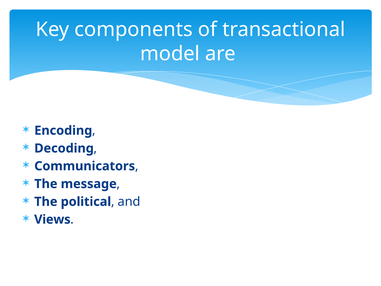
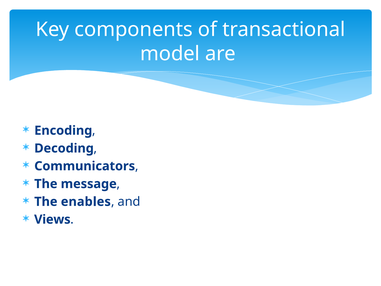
political: political -> enables (86, 202)
